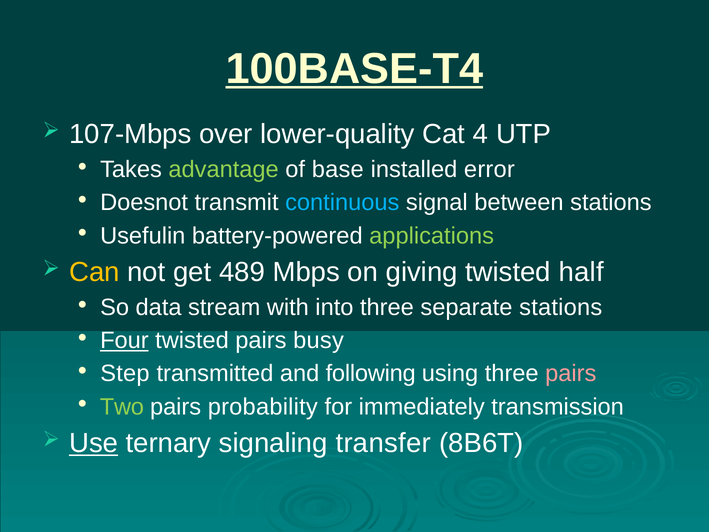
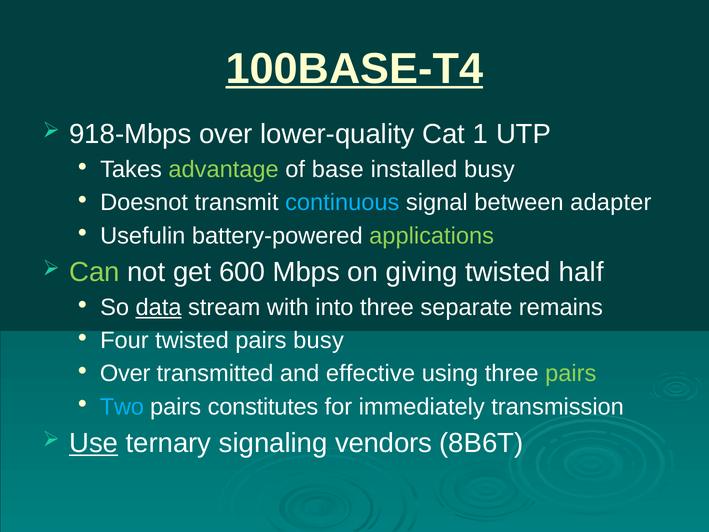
107-Mbps: 107-Mbps -> 918-Mbps (130, 134)
4: 4 -> 1 (480, 134)
installed error: error -> busy (489, 169)
between stations: stations -> adapter (611, 203)
Can colour: yellow -> light green (94, 272)
489: 489 -> 600 (242, 272)
data underline: none -> present (159, 307)
separate stations: stations -> remains (561, 307)
Four underline: present -> none (124, 340)
Step: Step -> Over (125, 373)
following: following -> effective (371, 373)
pairs colour: pink -> light green (571, 373)
Two colour: light green -> light blue (122, 407)
probability: probability -> constitutes (263, 407)
transfer: transfer -> vendors (384, 443)
